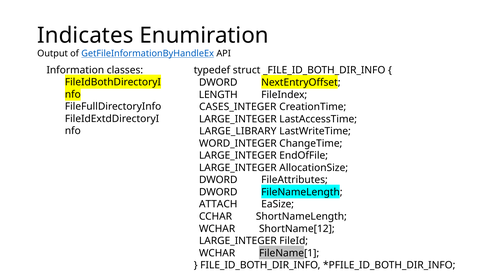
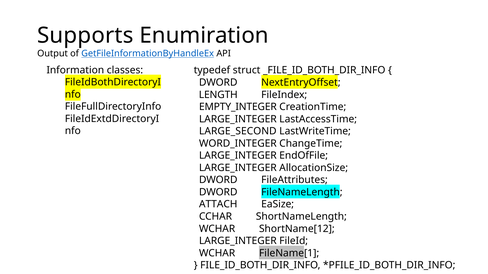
Indicates: Indicates -> Supports (85, 35)
CASES_INTEGER: CASES_INTEGER -> EMPTY_INTEGER (238, 107)
LARGE_LIBRARY: LARGE_LIBRARY -> LARGE_SECOND (238, 131)
